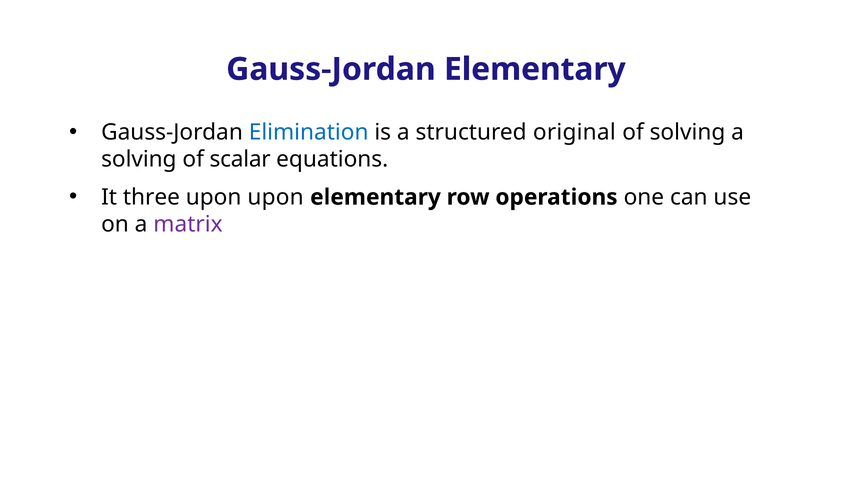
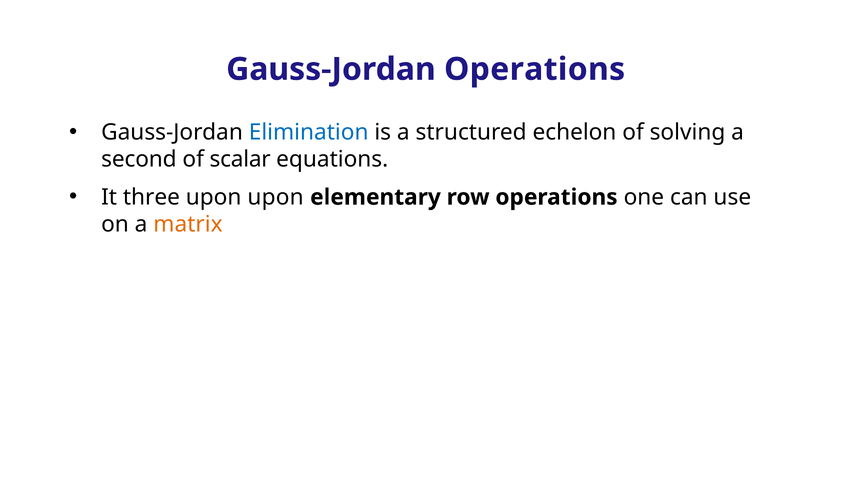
Gauss-Jordan Elementary: Elementary -> Operations (535, 69)
original: original -> echelon (574, 132)
solving: solving -> second (139, 159)
matrix colour: purple -> orange (188, 224)
